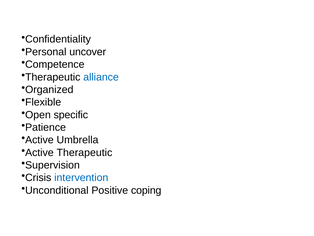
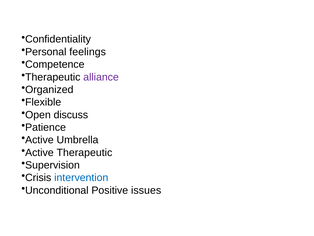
uncover: uncover -> feelings (88, 52)
alliance colour: blue -> purple (101, 77)
specific: specific -> discuss (71, 115)
coping: coping -> issues (146, 190)
